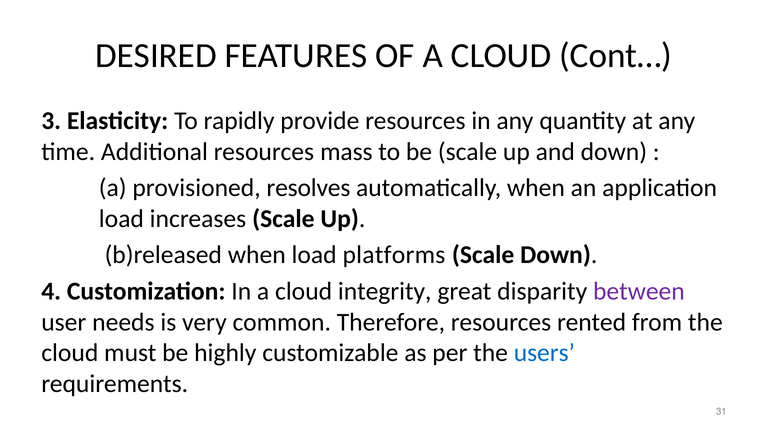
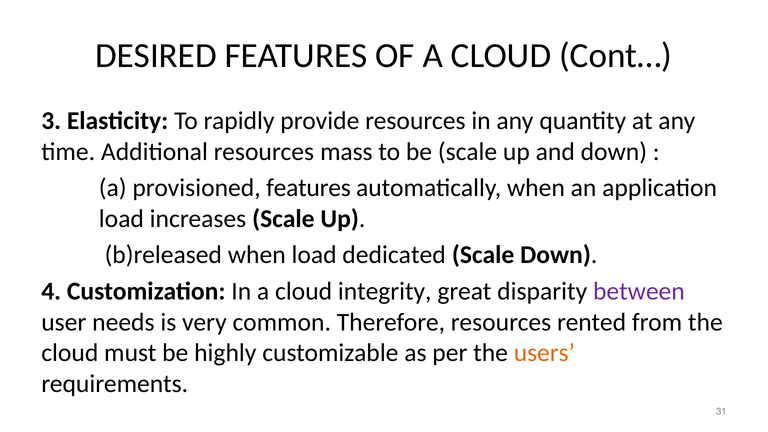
provisioned resolves: resolves -> features (308, 188)
platforms: platforms -> dedicated (394, 255)
users colour: blue -> orange (544, 353)
